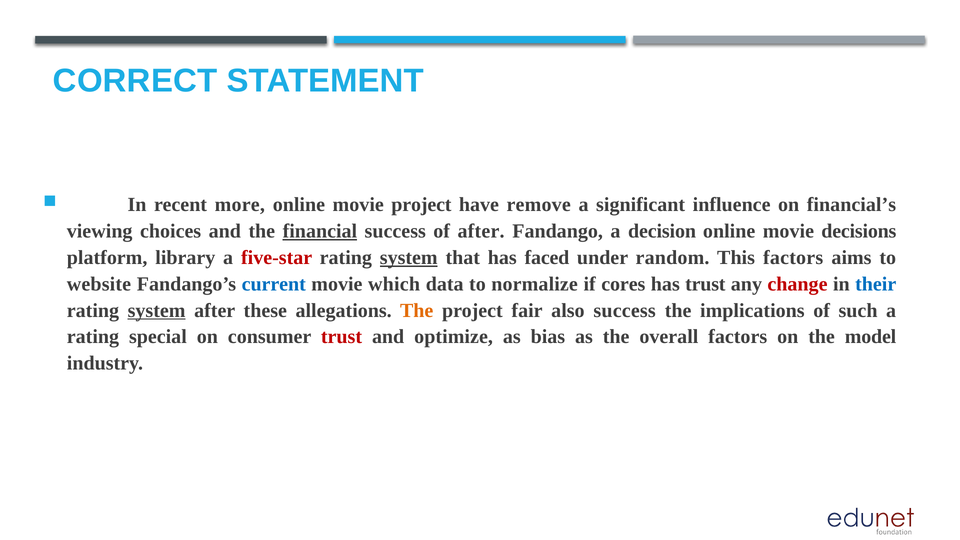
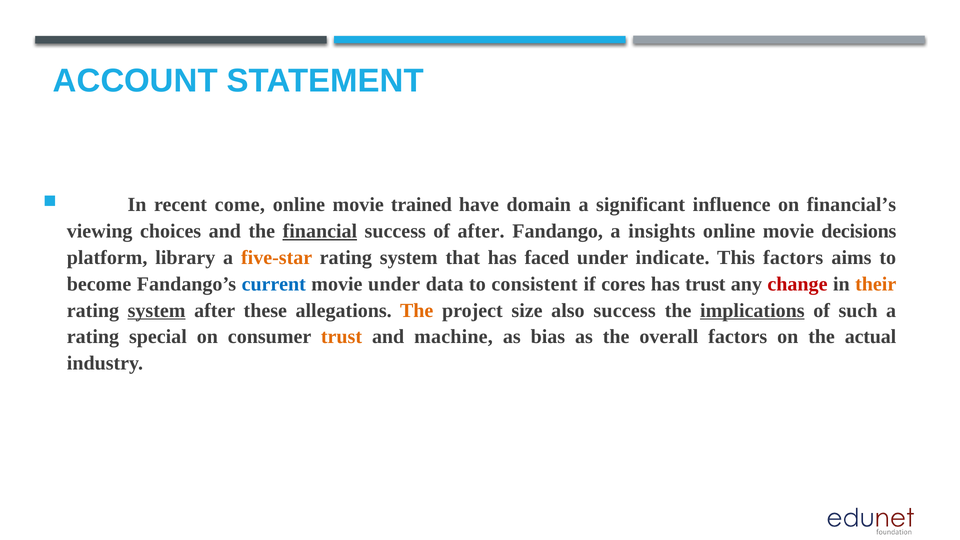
CORRECT: CORRECT -> ACCOUNT (135, 81)
more: more -> come (240, 205)
movie project: project -> trained (421, 205)
remove: remove -> domain (539, 205)
decision: decision -> insights (662, 231)
five-star colour: red -> orange (277, 258)
system underline: present -> none (409, 258)
random: random -> indicate (673, 258)
website: website -> become (99, 284)
movie which: which -> under (394, 284)
normalize: normalize -> consistent (535, 284)
their colour: blue -> orange (876, 284)
fair: fair -> size (527, 310)
implications underline: none -> present (752, 310)
trust colour: red -> orange (342, 337)
optimize: optimize -> machine (454, 337)
model: model -> actual (871, 337)
